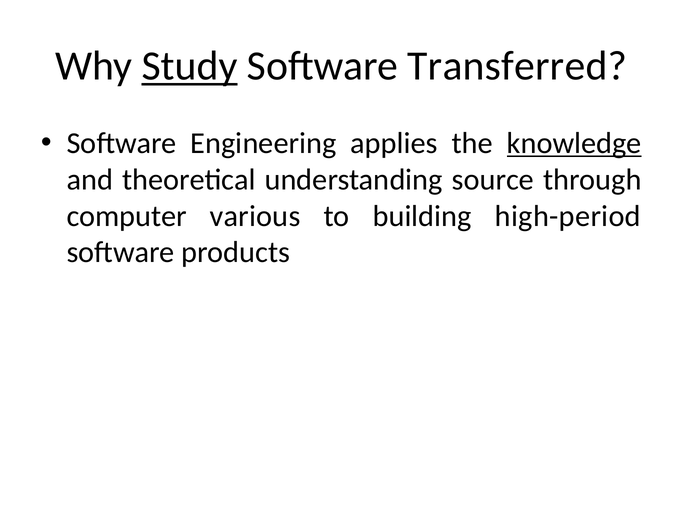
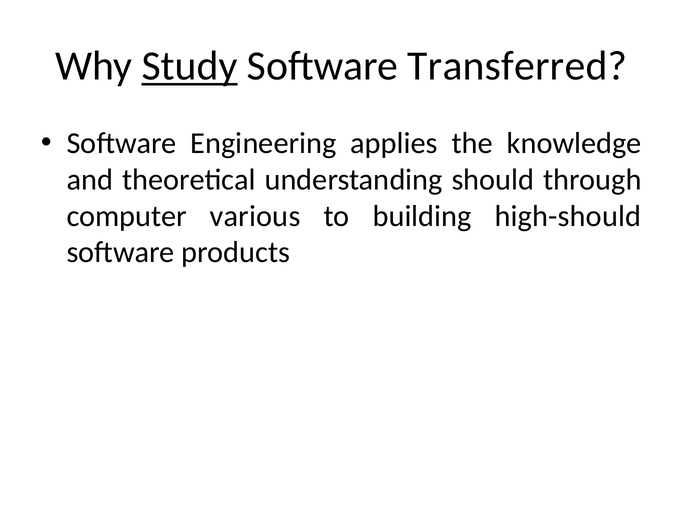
knowledge underline: present -> none (574, 143)
source: source -> should (493, 180)
high-period: high-period -> high-should (568, 216)
